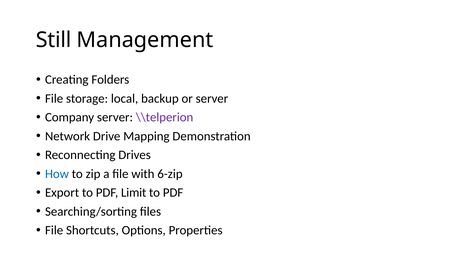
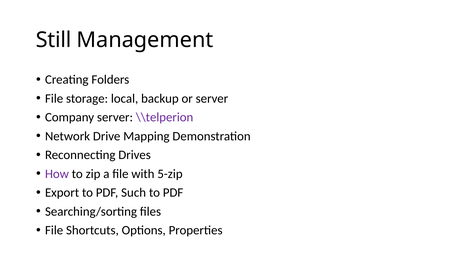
How colour: blue -> purple (57, 174)
6-zip: 6-zip -> 5-zip (170, 174)
Limit: Limit -> Such (134, 192)
